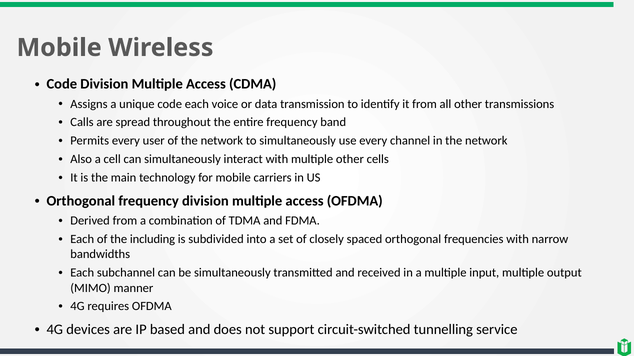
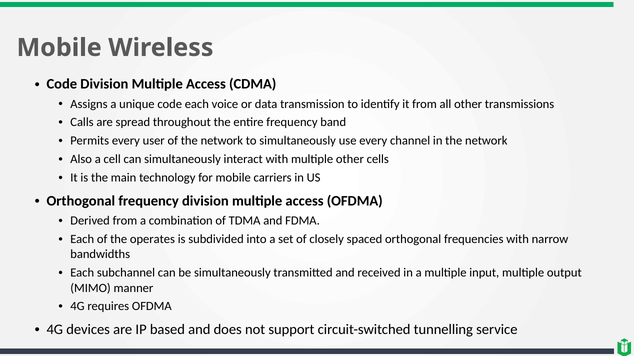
including: including -> operates (152, 239)
